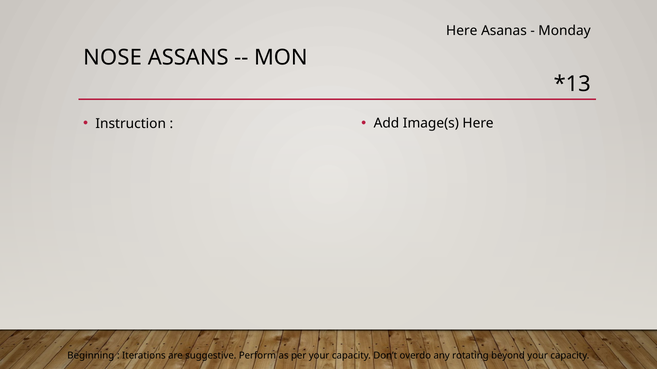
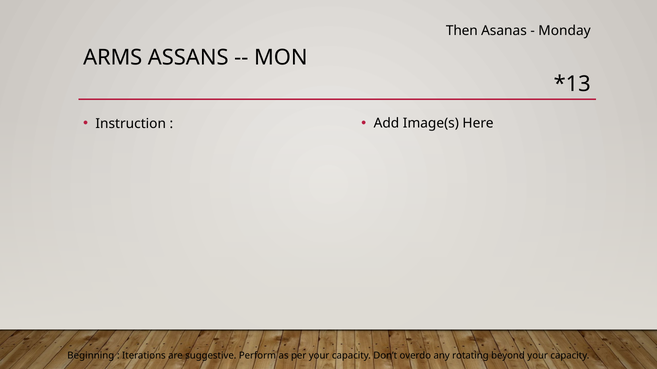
Here: Here -> Then (462, 31)
NOSE: NOSE -> ARMS (113, 58)
